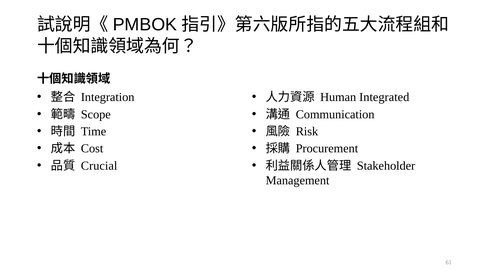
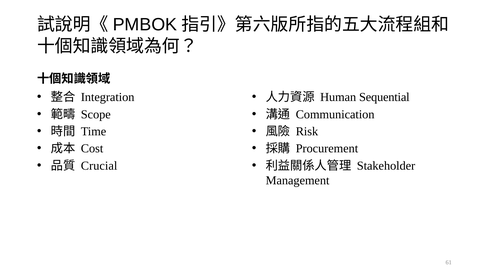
Integrated: Integrated -> Sequential (384, 97)
